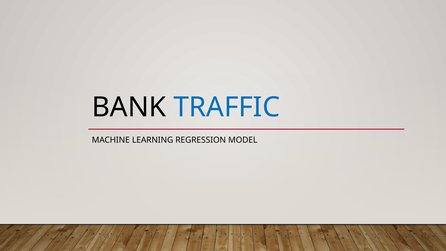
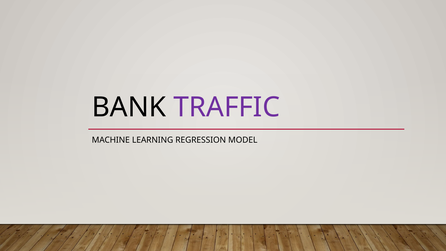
TRAFFIC colour: blue -> purple (227, 107)
